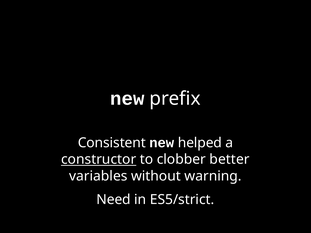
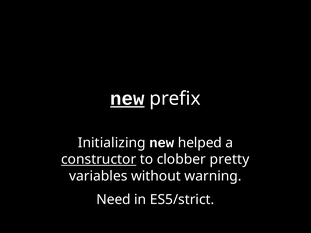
new underline: none -> present (127, 99)
Consistent: Consistent -> Initializing (112, 143)
better: better -> pretty (229, 160)
